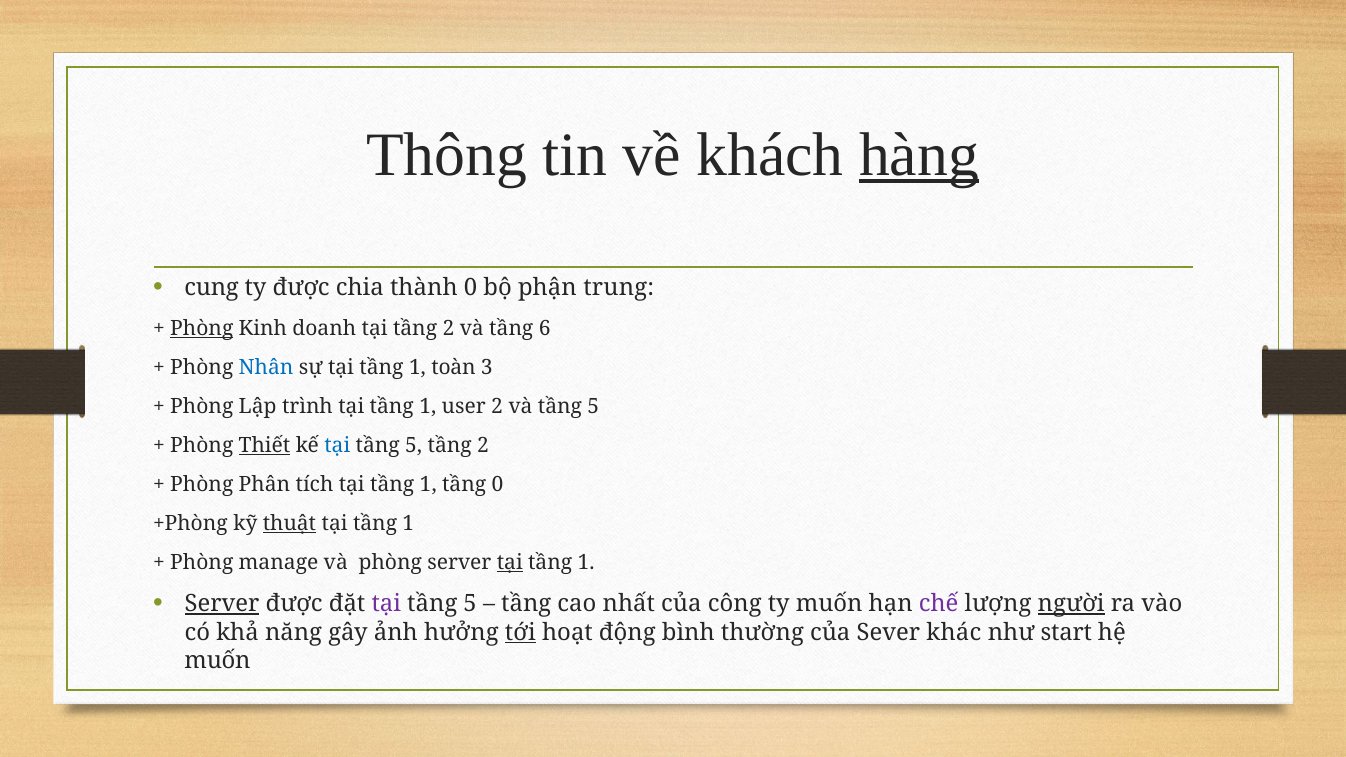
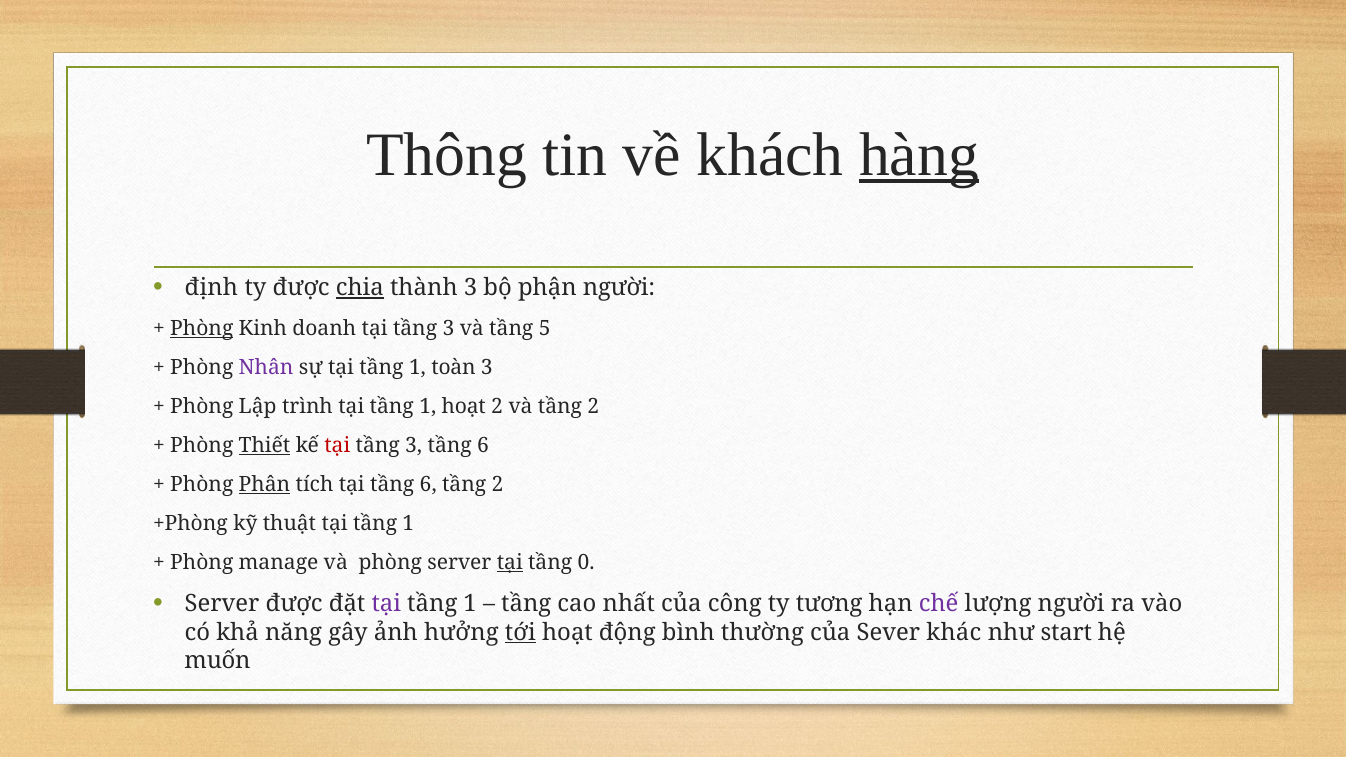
cung: cung -> định (211, 288)
chia underline: none -> present (360, 288)
thành 0: 0 -> 3 (471, 288)
phận trung: trung -> người (619, 288)
doanh tại tầng 2: 2 -> 3 (448, 328)
6: 6 -> 5 (545, 328)
Nhân colour: blue -> purple (266, 367)
1 user: user -> hoạt (464, 406)
và tầng 5: 5 -> 2 (593, 406)
tại colour: blue -> red (337, 445)
5: 5 -> 3 (414, 445)
2: 2 -> 6 (483, 445)
Phân underline: none -> present (264, 484)
tích tại tầng 1: 1 -> 6 (428, 484)
0: 0 -> 2 (498, 484)
thuật underline: present -> none (289, 523)
1: 1 -> 0 (586, 562)
Server underline: present -> none (222, 604)
5: 5 -> 1 (470, 604)
ty muốn: muốn -> tương (829, 604)
người underline: present -> none (1071, 604)
